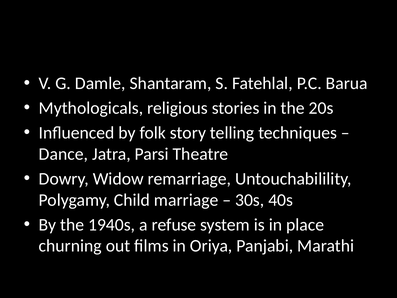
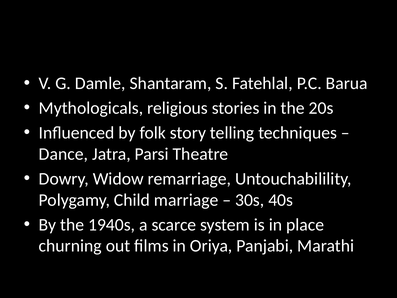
refuse: refuse -> scarce (174, 224)
